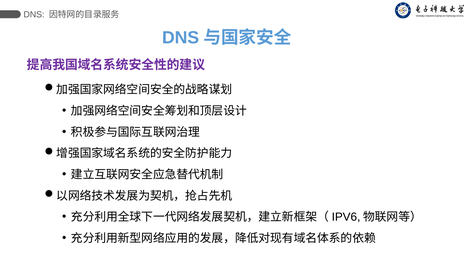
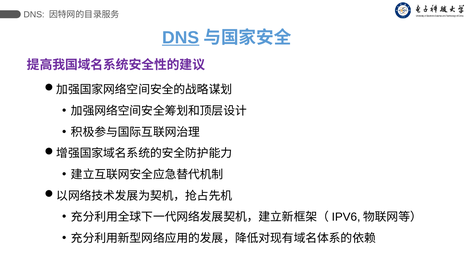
DNS underline: none -> present (181, 38)
